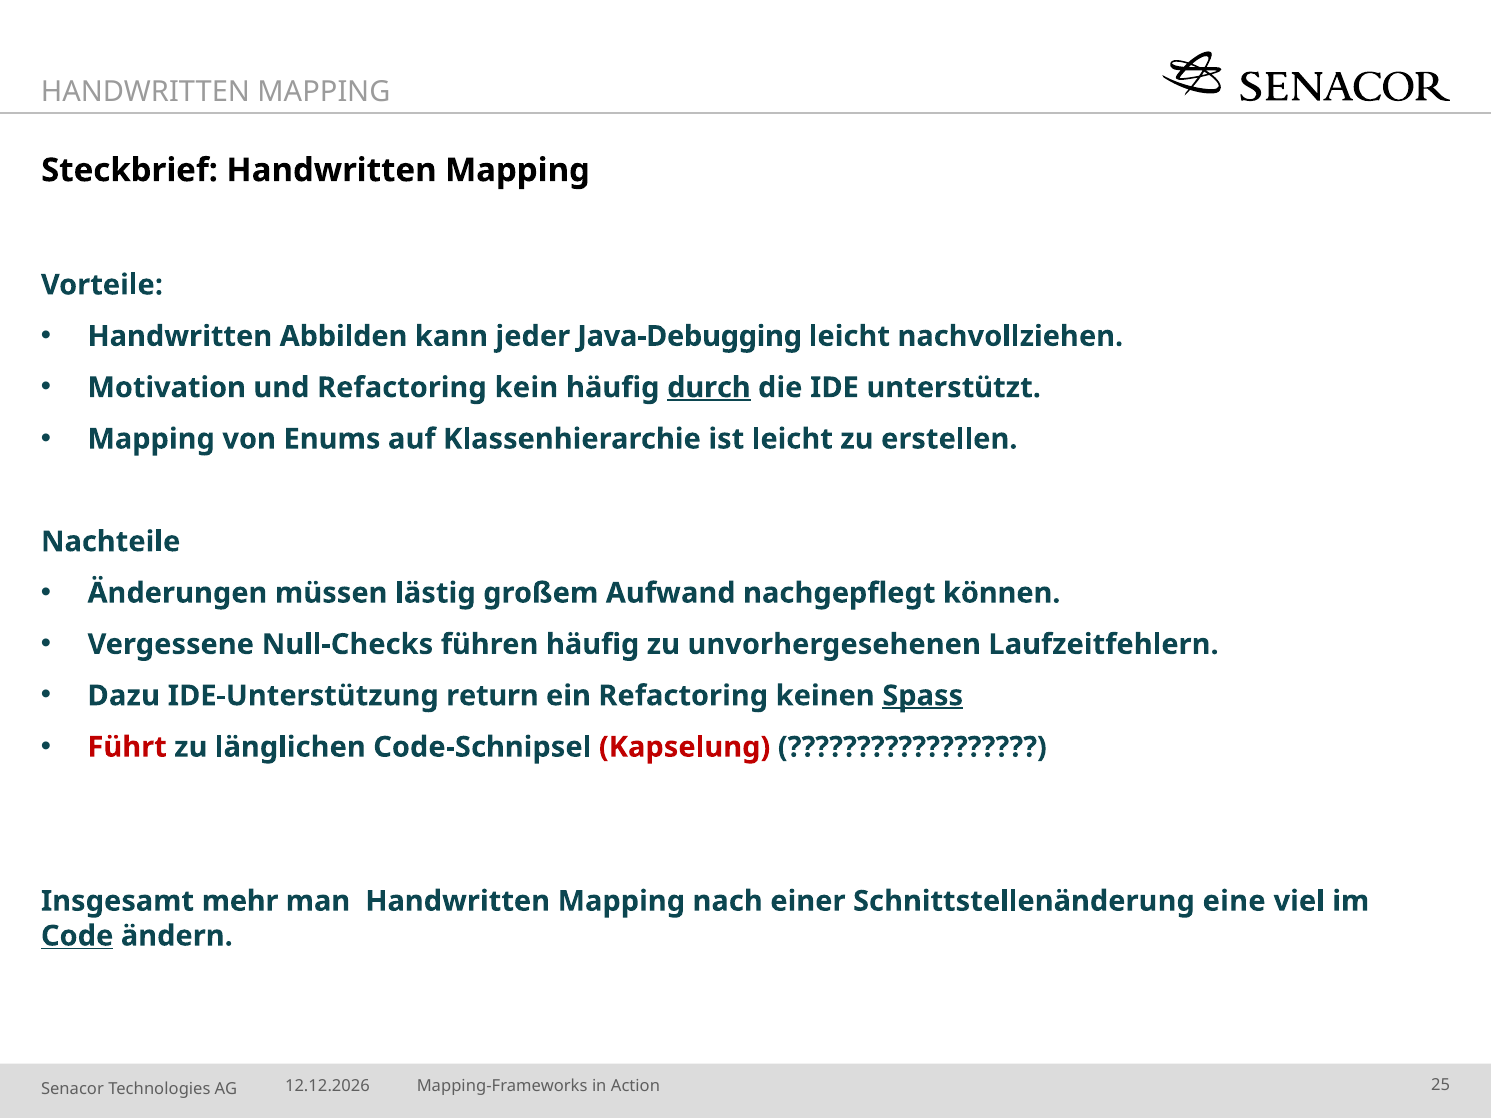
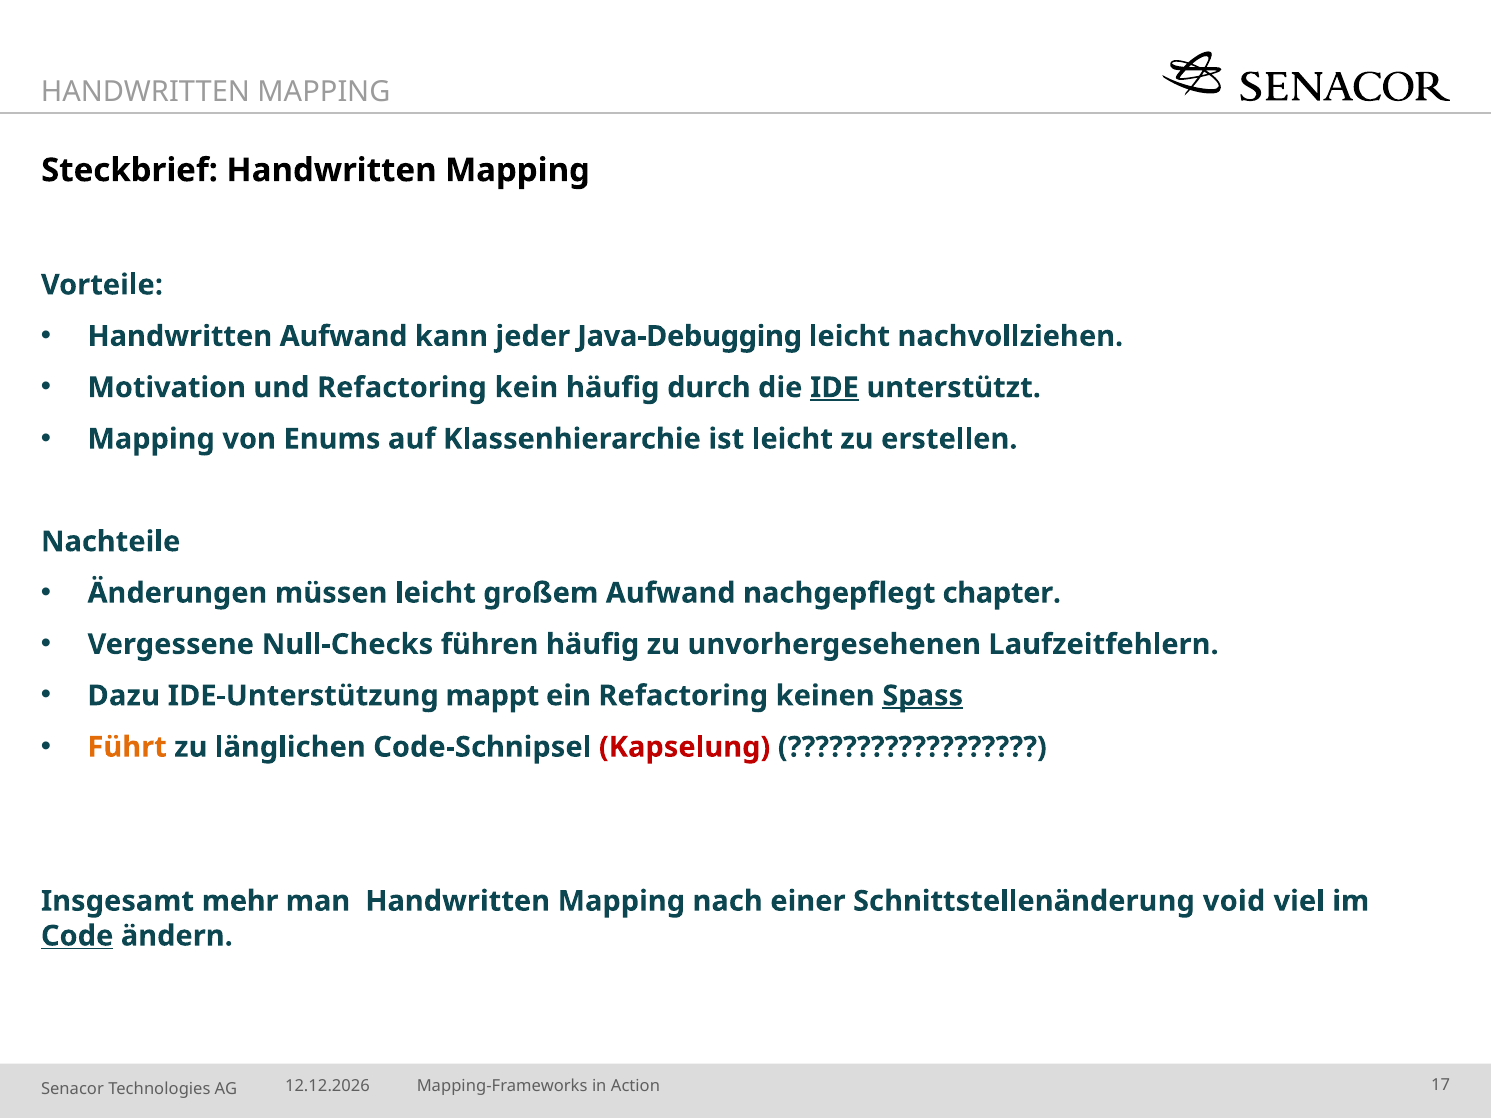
Handwritten Abbilden: Abbilden -> Aufwand (344, 336)
durch underline: present -> none (709, 388)
IDE underline: none -> present (834, 388)
müssen lästig: lästig -> leicht (435, 593)
können: können -> chapter (1002, 593)
return: return -> mappt (492, 696)
Führt colour: red -> orange (127, 747)
eine: eine -> void (1234, 901)
25: 25 -> 17 (1441, 1086)
